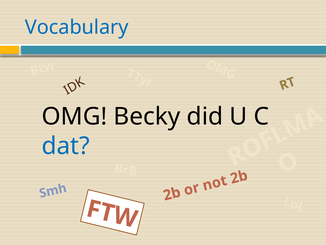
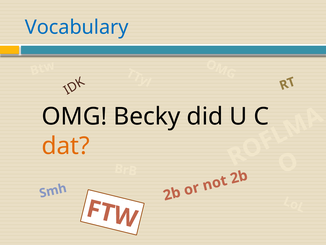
dat colour: blue -> orange (66, 146)
